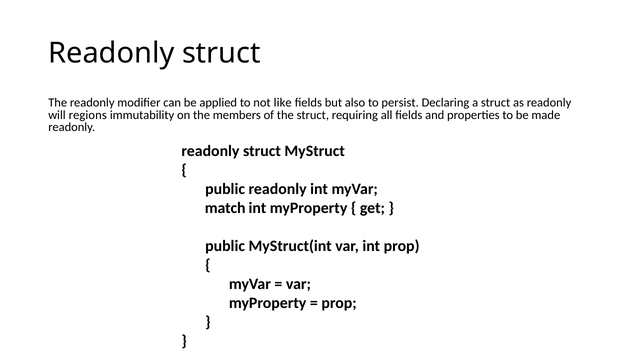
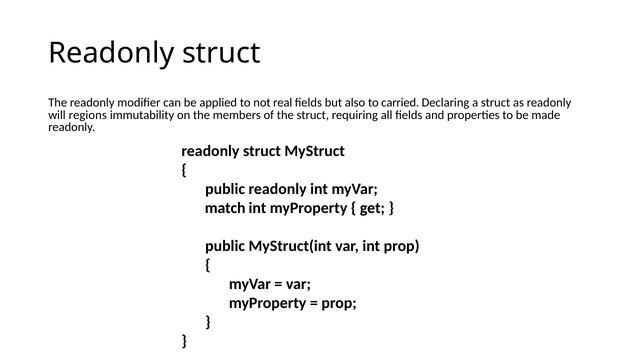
like: like -> real (283, 103)
persist: persist -> carried (400, 103)
